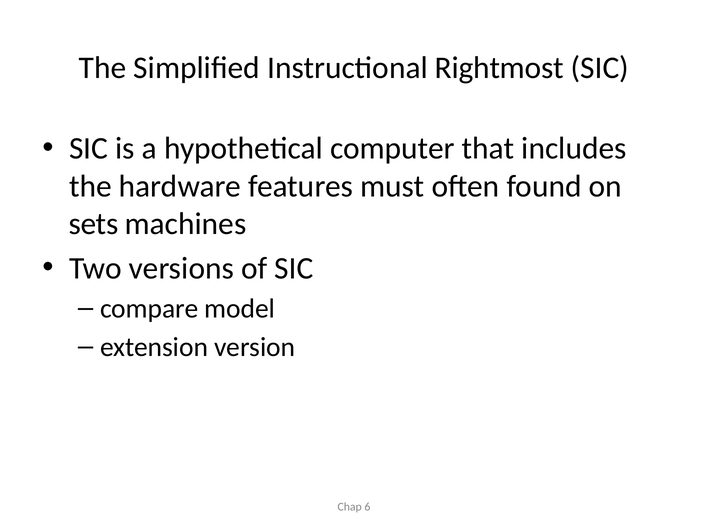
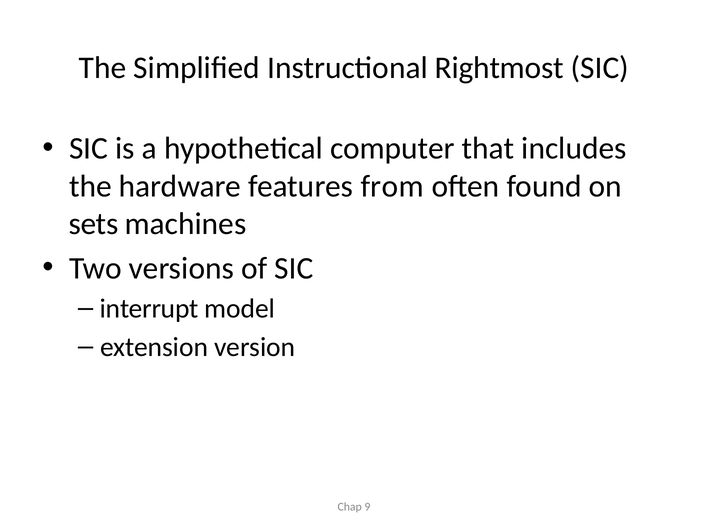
must: must -> from (392, 186)
compare: compare -> interrupt (149, 309)
6: 6 -> 9 (367, 507)
